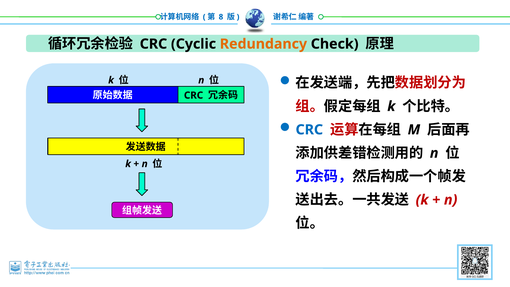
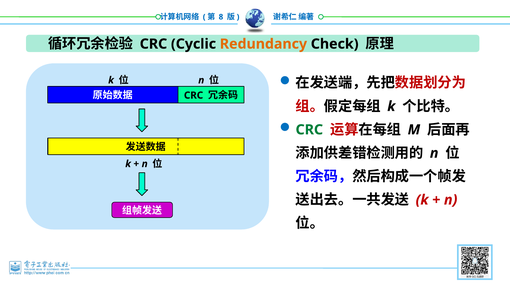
CRC colour: blue -> green (309, 130)
